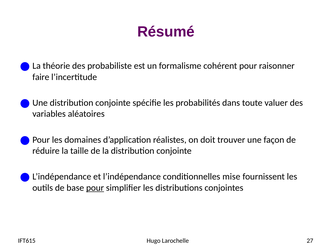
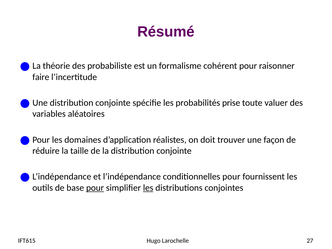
dans: dans -> prise (231, 103)
conditionnelles mise: mise -> pour (231, 177)
les underline: none -> present (148, 188)
